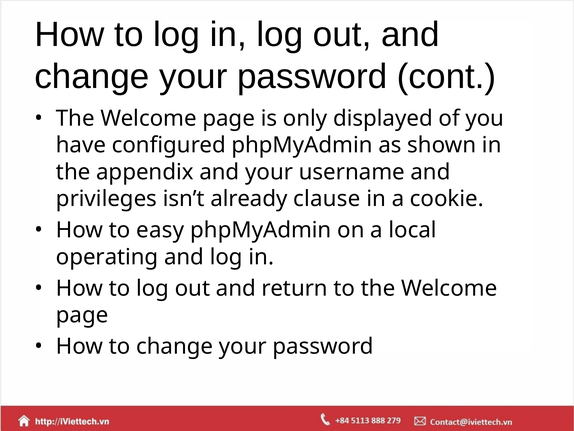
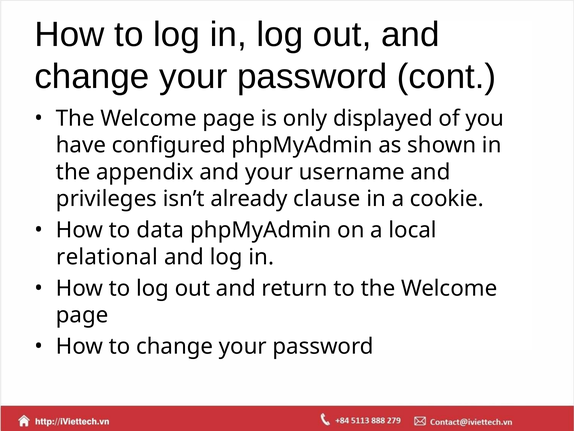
easy: easy -> data (160, 230)
operating: operating -> relational (107, 257)
